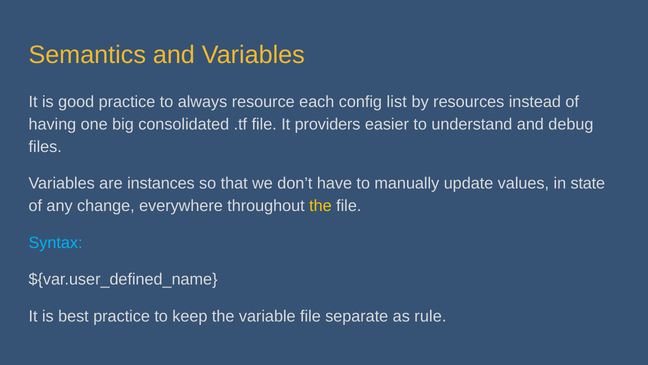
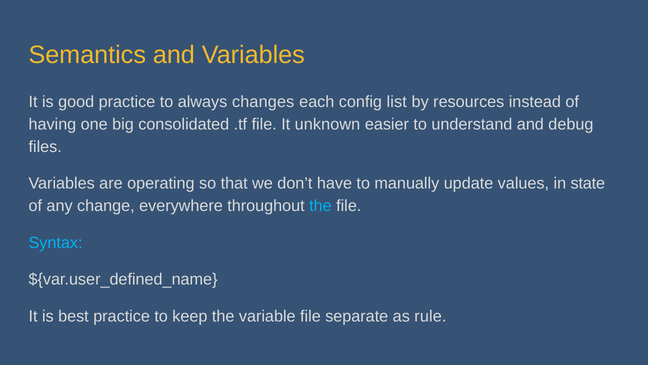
resource: resource -> changes (263, 102)
providers: providers -> unknown (327, 124)
instances: instances -> operating (161, 183)
the colour: yellow -> light blue (320, 206)
